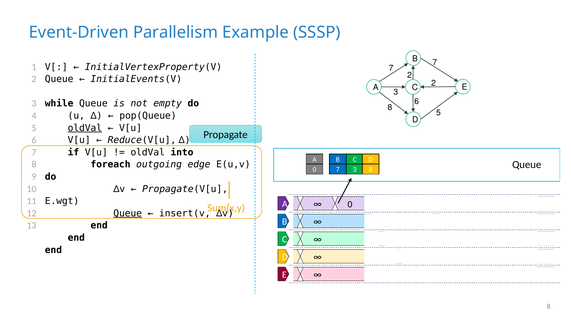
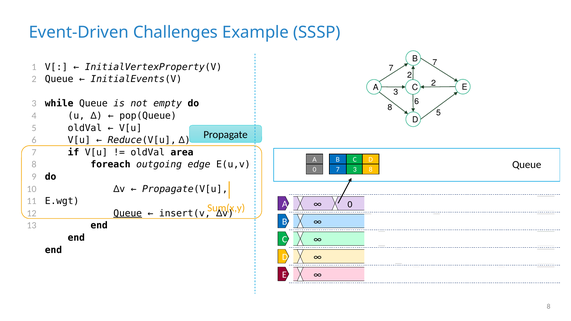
Parallelism: Parallelism -> Challenges (176, 33)
oldVal underline: present -> none (85, 128)
into: into -> area (182, 152)
